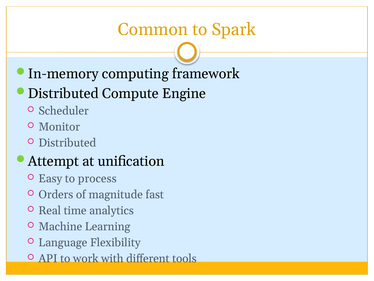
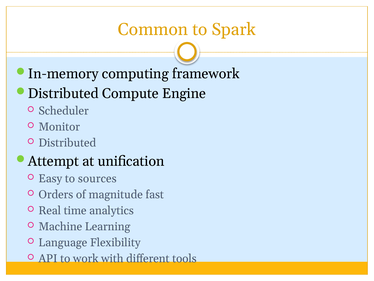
process: process -> sources (97, 178)
